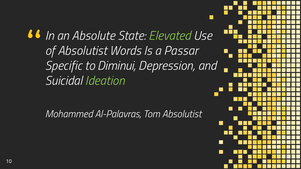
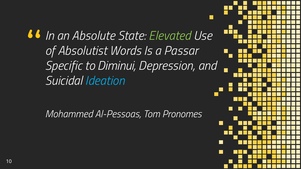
Ideation colour: light green -> light blue (105, 81)
Al-Palavras: Al-Palavras -> Al-Pessoas (118, 114)
Tom Absolutist: Absolutist -> Pronomes (182, 114)
